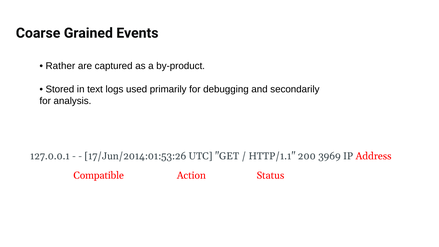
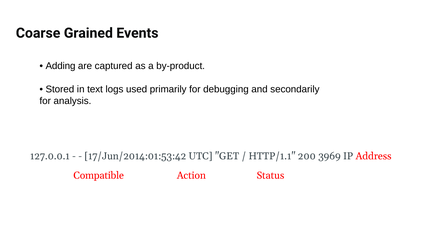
Rather: Rather -> Adding (61, 66)
17/Jun/2014:01:53:26: 17/Jun/2014:01:53:26 -> 17/Jun/2014:01:53:42 (135, 156)
